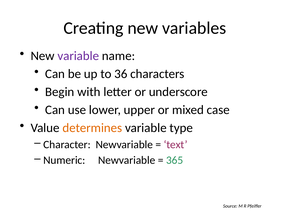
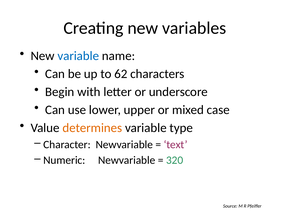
variable colour: purple -> blue (78, 56)
36: 36 -> 62 (121, 74)
365: 365 -> 320 (175, 161)
